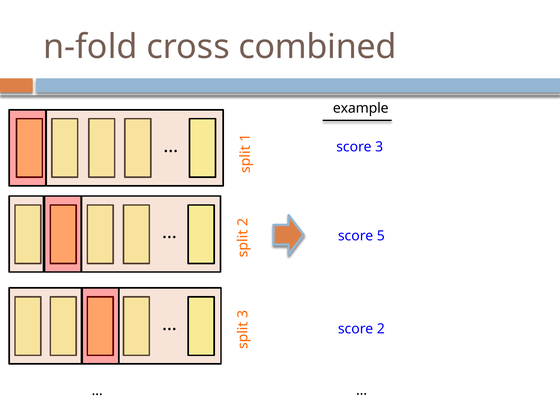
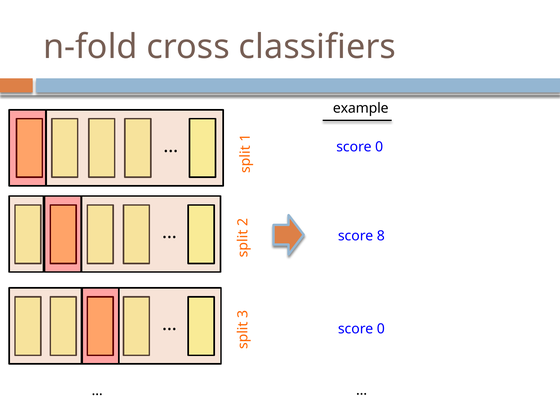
combined: combined -> classifiers (317, 47)
3: 3 -> 0 (379, 147)
5: 5 -> 8 (381, 236)
2: 2 -> 0 (381, 329)
